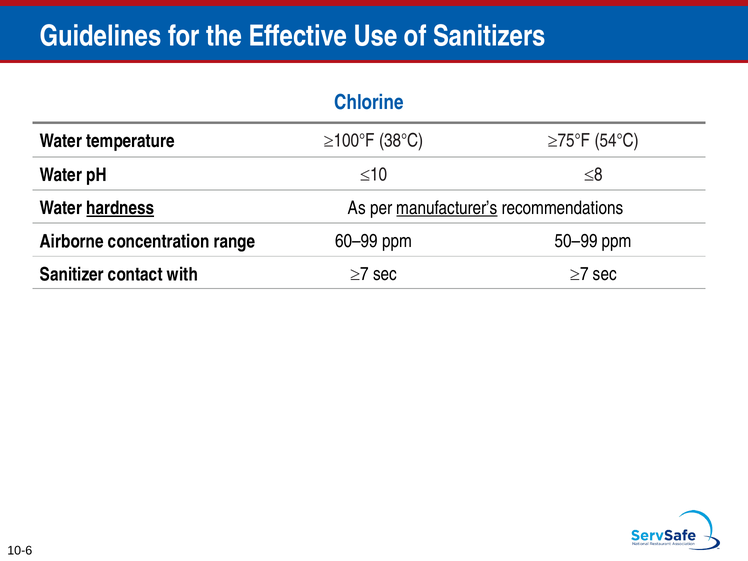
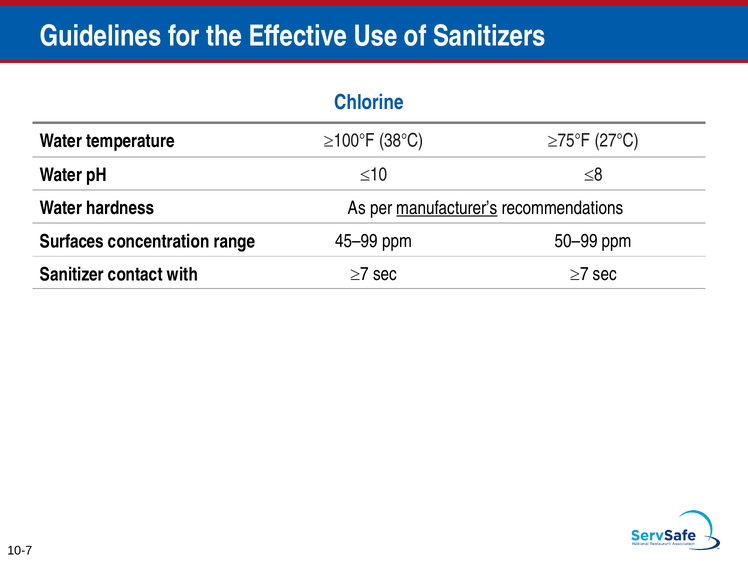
54°C: 54°C -> 27°C (617, 141)
hardness underline: present -> none (120, 208)
Airborne: Airborne -> Surfaces (72, 241)
60–99: 60–99 -> 45–99 (357, 241)
10-6: 10-6 -> 10-7 (20, 551)
